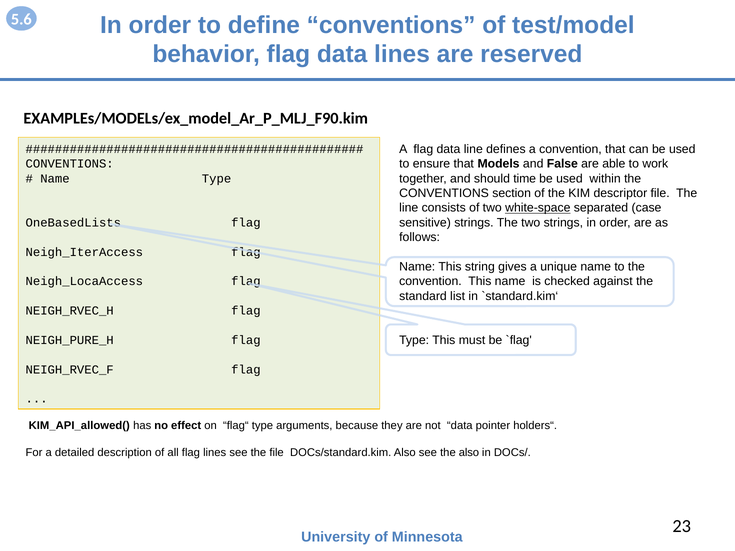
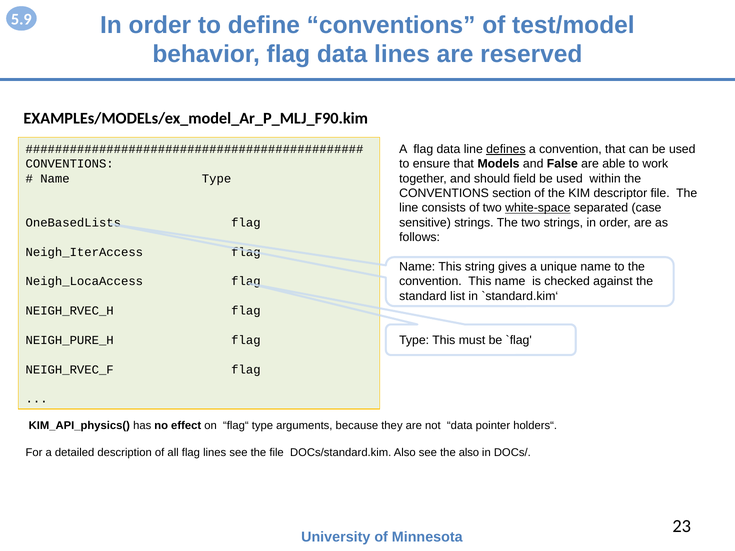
5.6: 5.6 -> 5.9 (21, 20)
defines underline: none -> present (506, 149)
time: time -> field (525, 179)
KIM_API_allowed(: KIM_API_allowed( -> KIM_API_physics( (79, 426)
